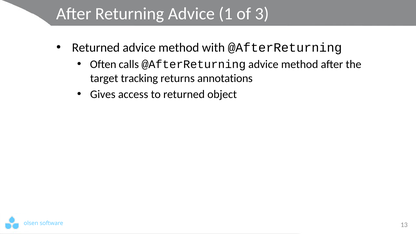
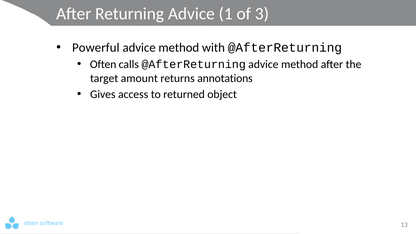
Returned: Returned -> Powerful (96, 48)
tracking: tracking -> amount (139, 78)
